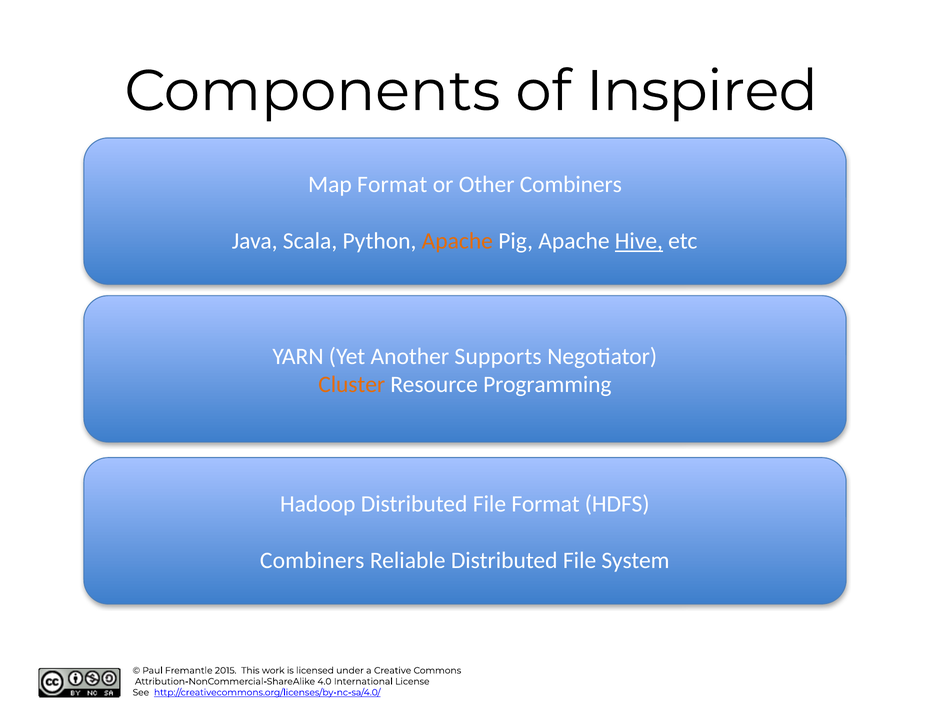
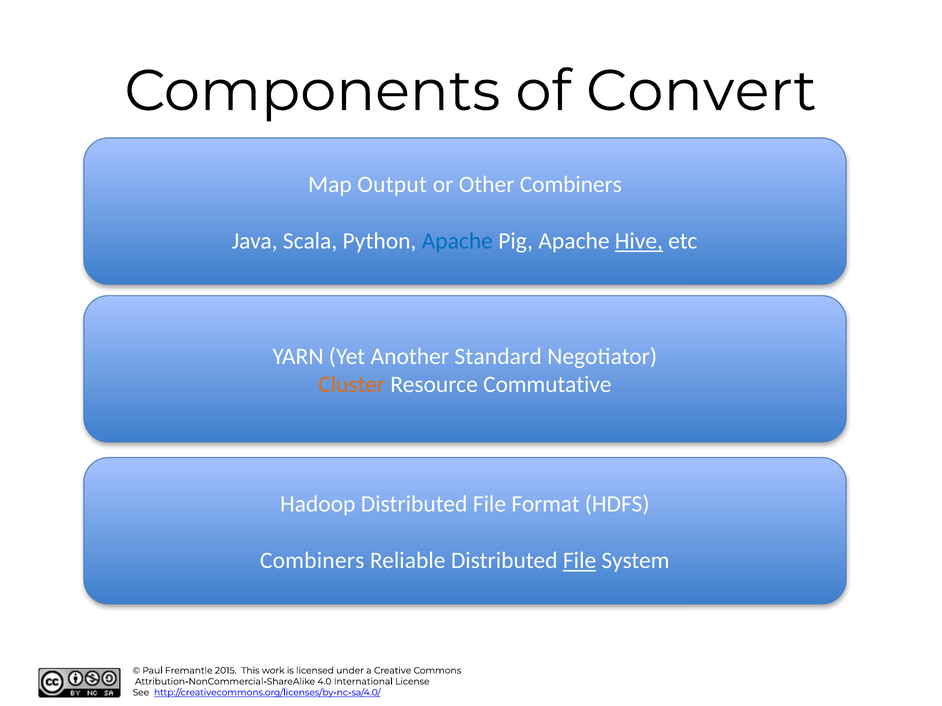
Inspired: Inspired -> Convert (701, 91)
Map Format: Format -> Output (392, 185)
Apache colour: orange -> blue (457, 241)
Supports: Supports -> Standard (498, 357)
Programming: Programming -> Commutative (547, 385)
File underline: none -> present (580, 561)
